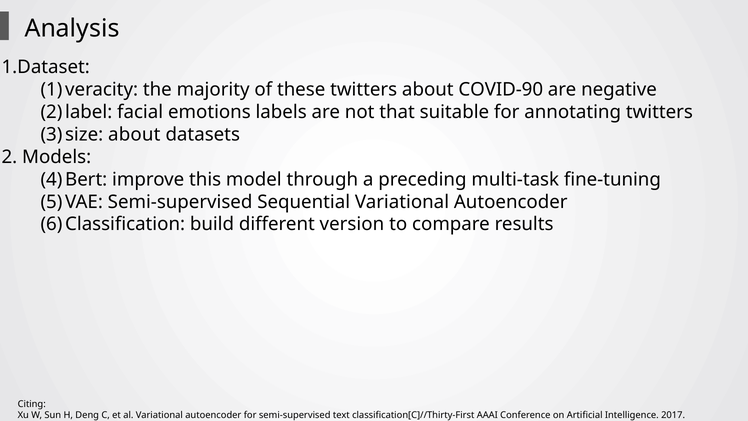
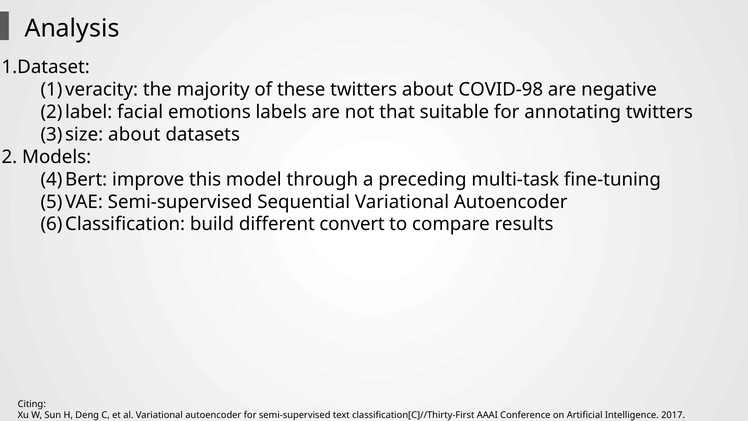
COVID-90: COVID-90 -> COVID-98 (501, 90)
version: version -> convert (352, 224)
